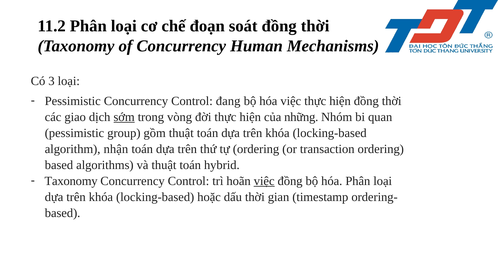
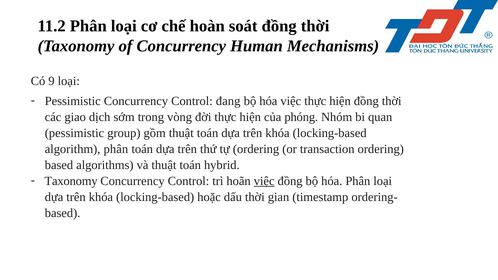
đoạn: đoạn -> hoàn (207, 26)
3: 3 -> 9 (52, 81)
sớm underline: present -> none (124, 117)
những: những -> phóng (301, 117)
algorithm nhận: nhận -> phân (116, 149)
